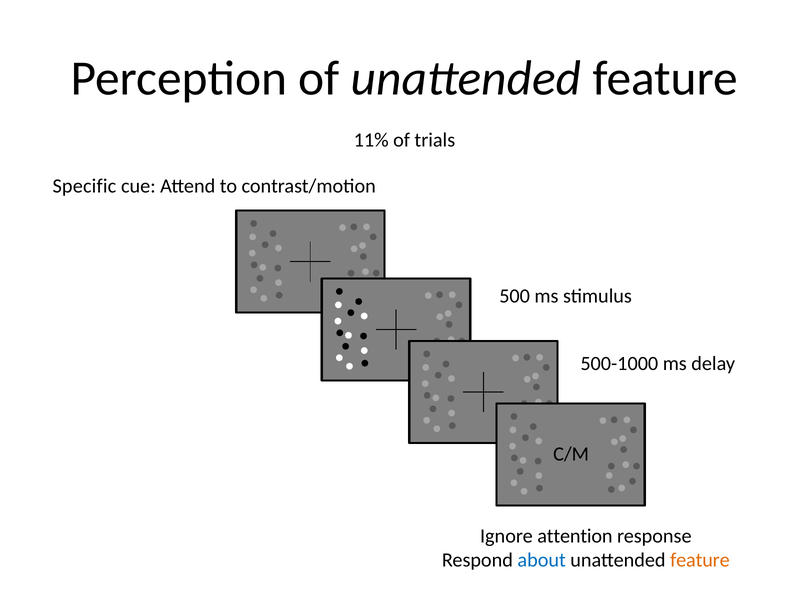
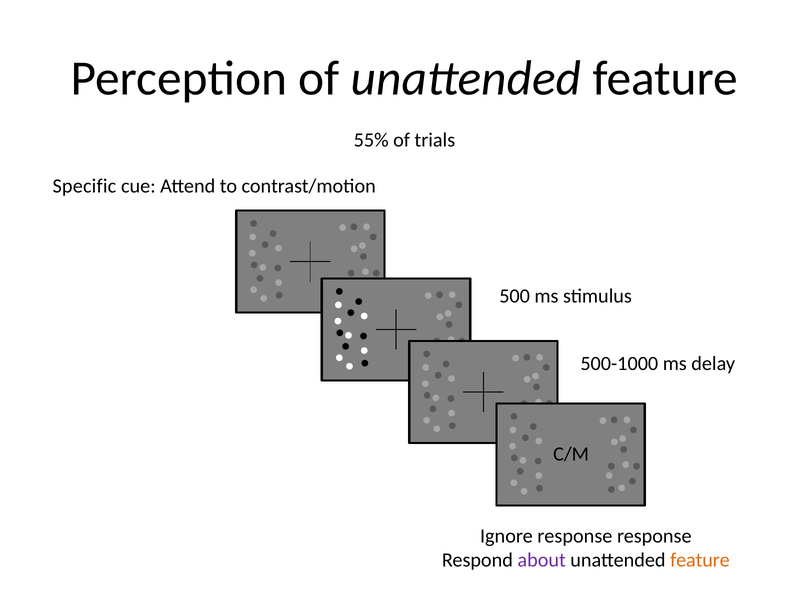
11%: 11% -> 55% (371, 141)
Ignore attention: attention -> response (575, 537)
about colour: blue -> purple (542, 561)
